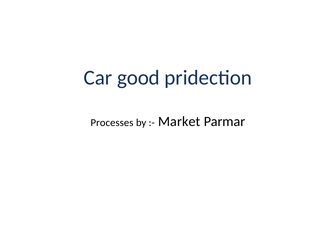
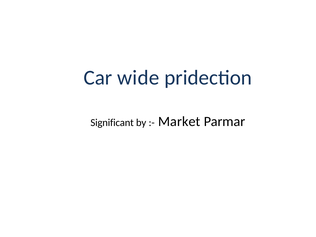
good: good -> wide (138, 78)
Processes: Processes -> Significant (112, 123)
